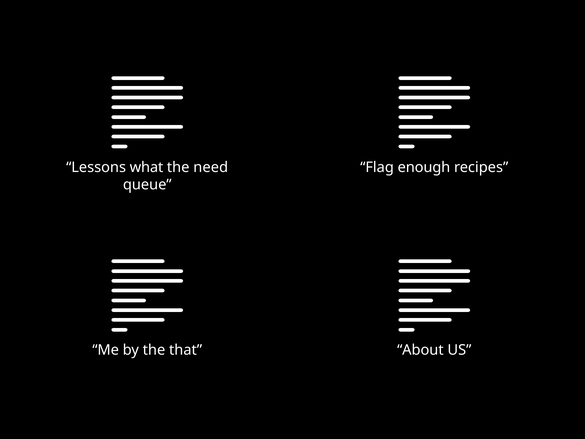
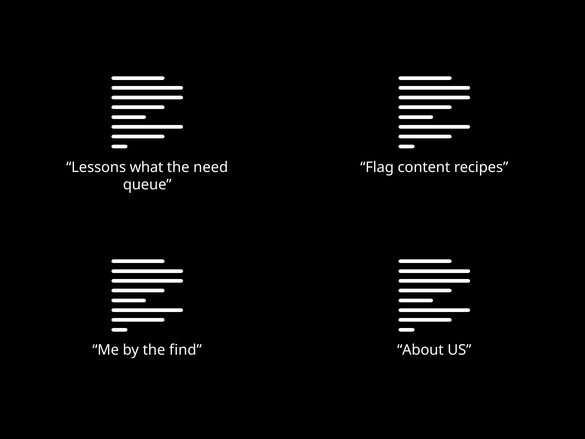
enough: enough -> content (424, 167)
that: that -> find (185, 350)
